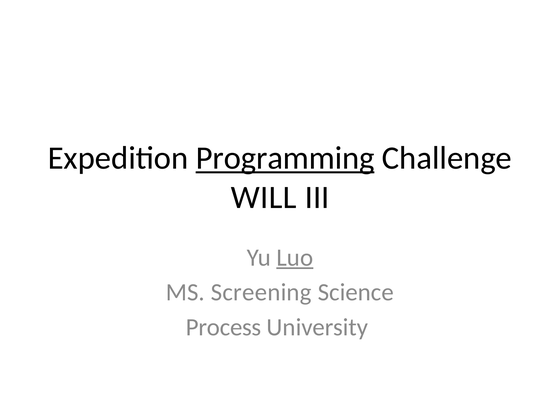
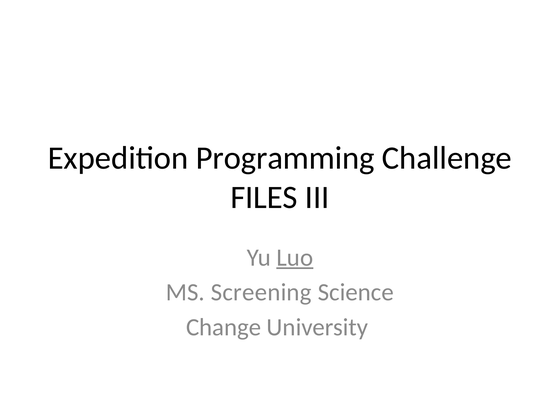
Programming underline: present -> none (285, 158)
WILL: WILL -> FILES (264, 197)
Process: Process -> Change (224, 327)
